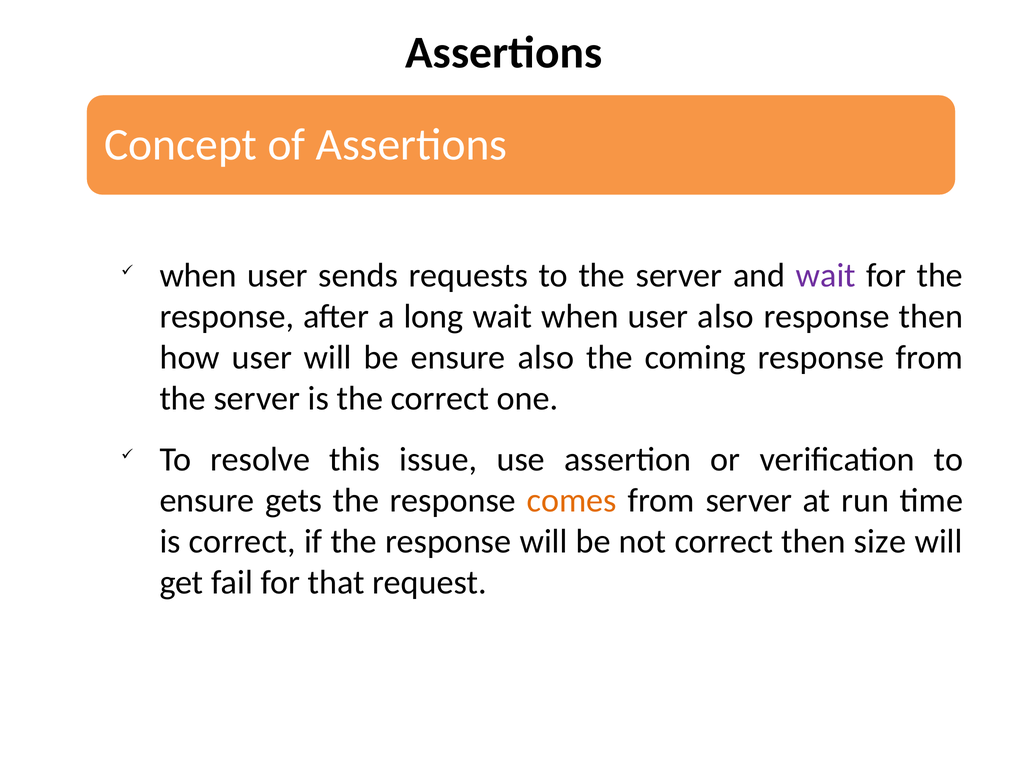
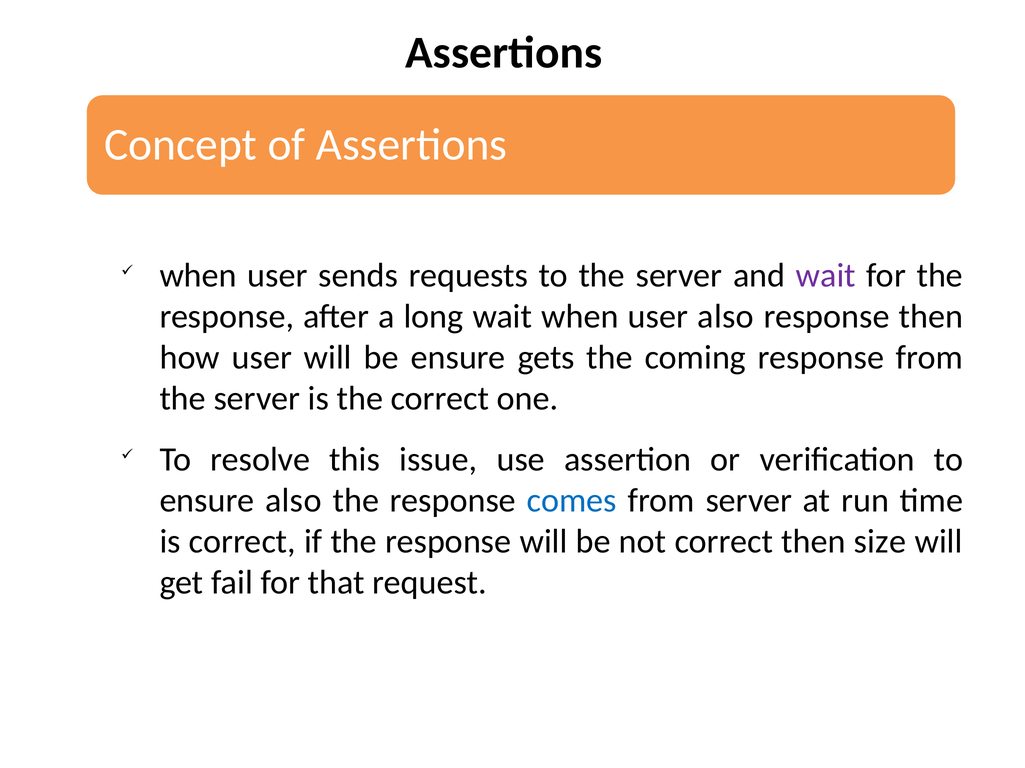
ensure also: also -> gets (546, 358)
ensure gets: gets -> also (293, 501)
comes colour: orange -> blue (572, 501)
